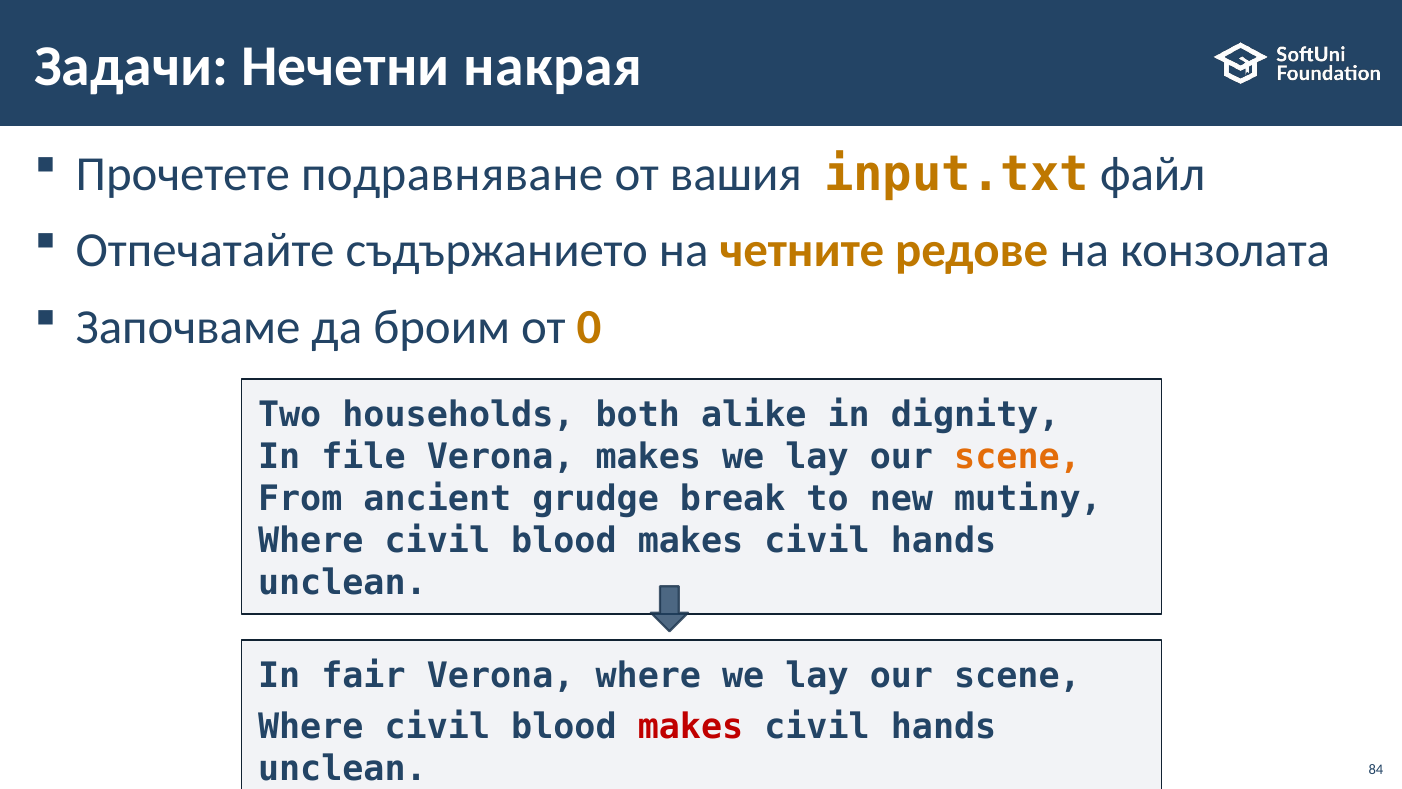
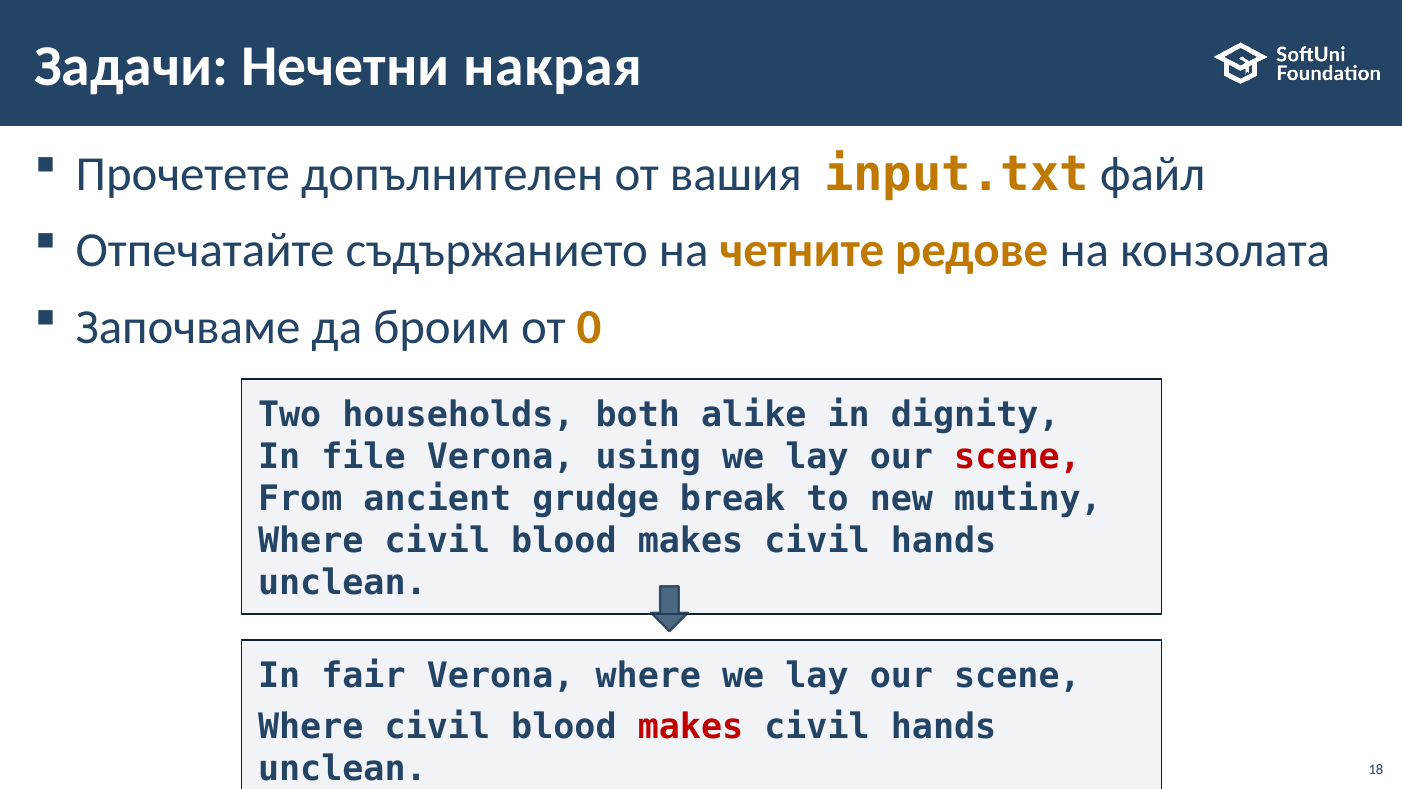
подравняване: подравняване -> допълнителен (452, 174)
Verona makes: makes -> using (648, 457)
scene colour: orange -> red (1018, 457)
84: 84 -> 18 (1376, 769)
